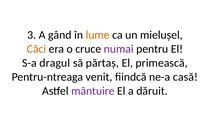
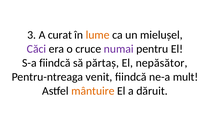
gând: gând -> curat (60, 35)
Căci colour: orange -> purple (36, 49)
S-a dragul: dragul -> fiindcă (55, 63)
primească: primească -> nepăsător (162, 63)
casă: casă -> mult (186, 77)
mântuire colour: purple -> orange (93, 91)
